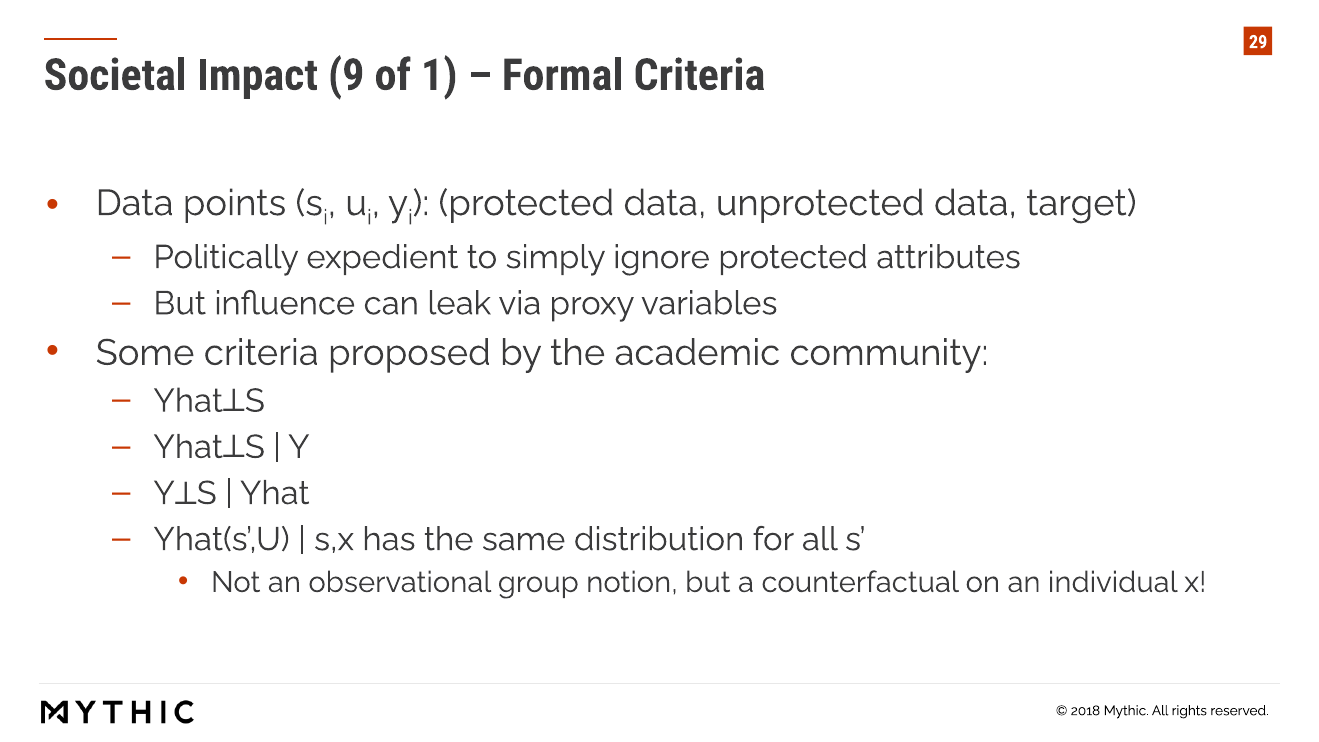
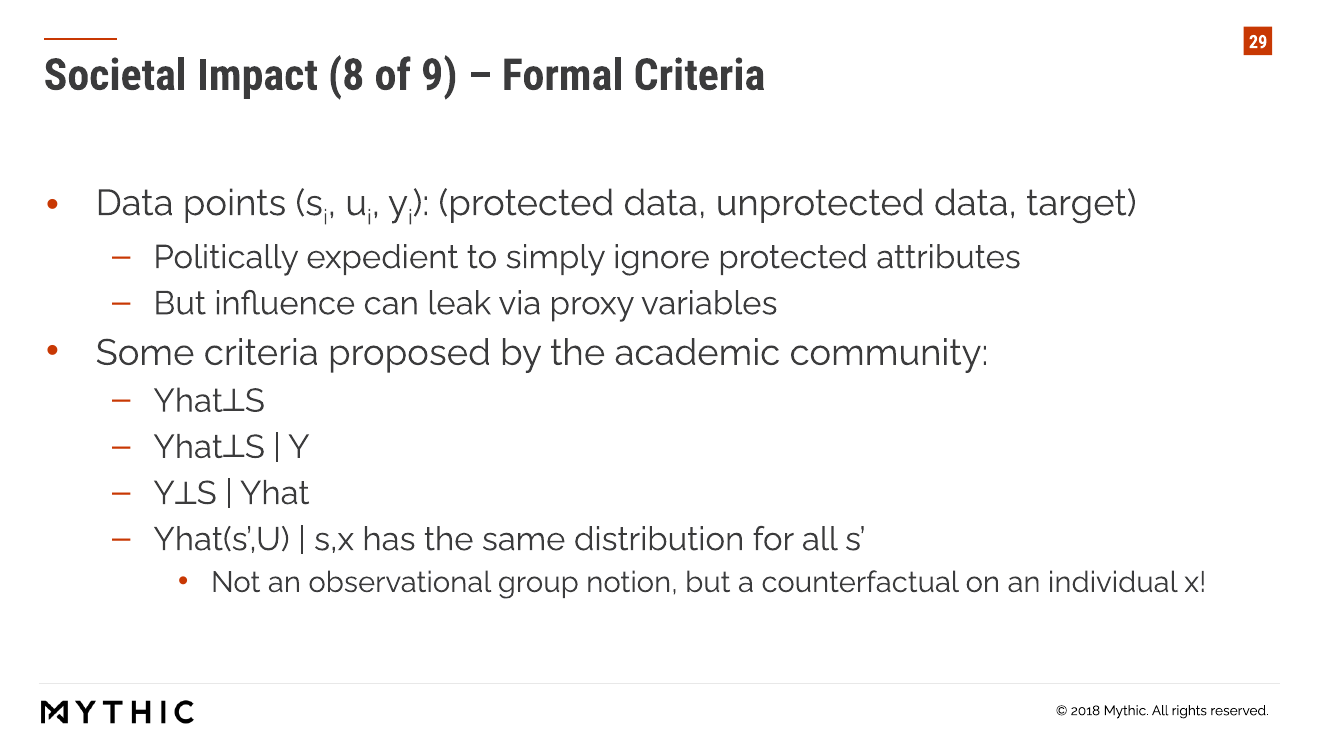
9: 9 -> 8 (346, 75)
1: 1 -> 9 (439, 75)
